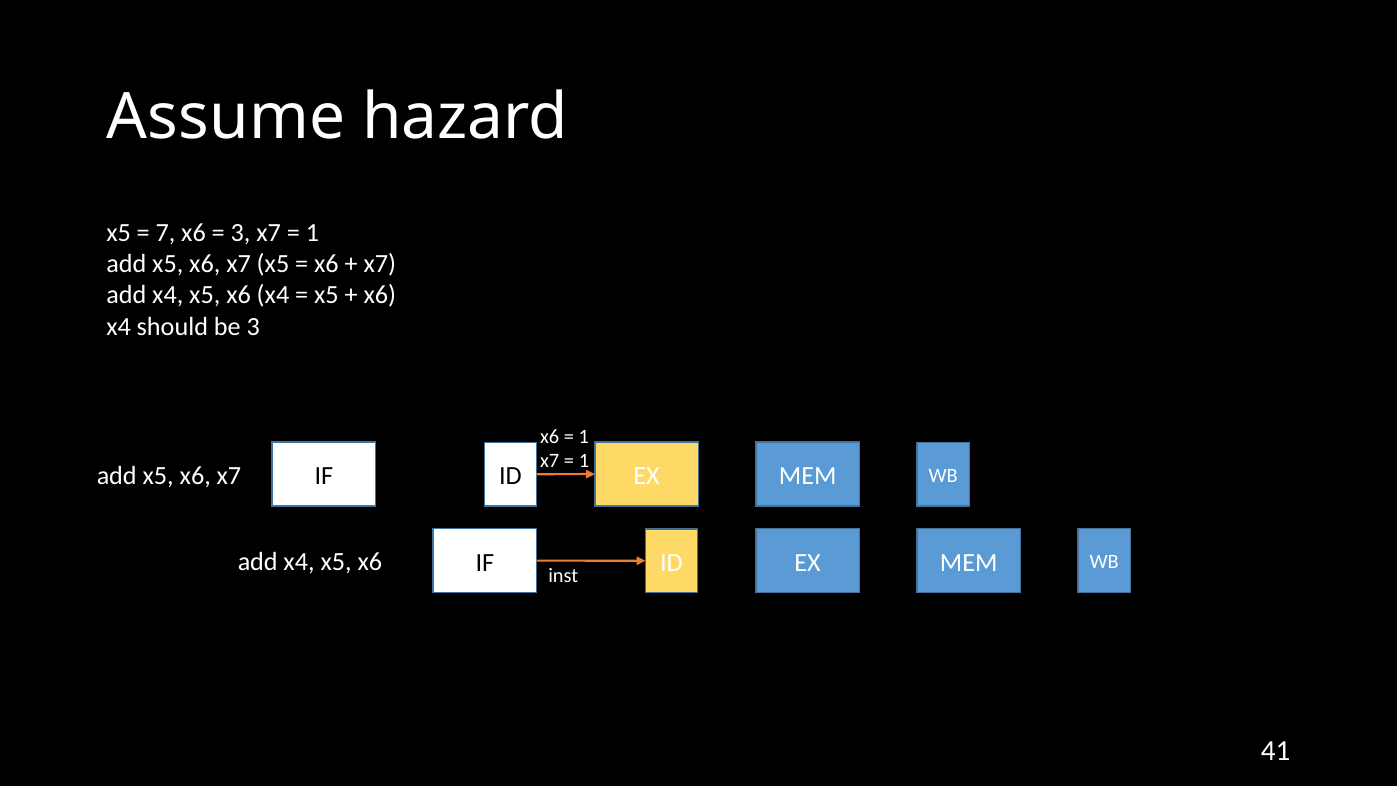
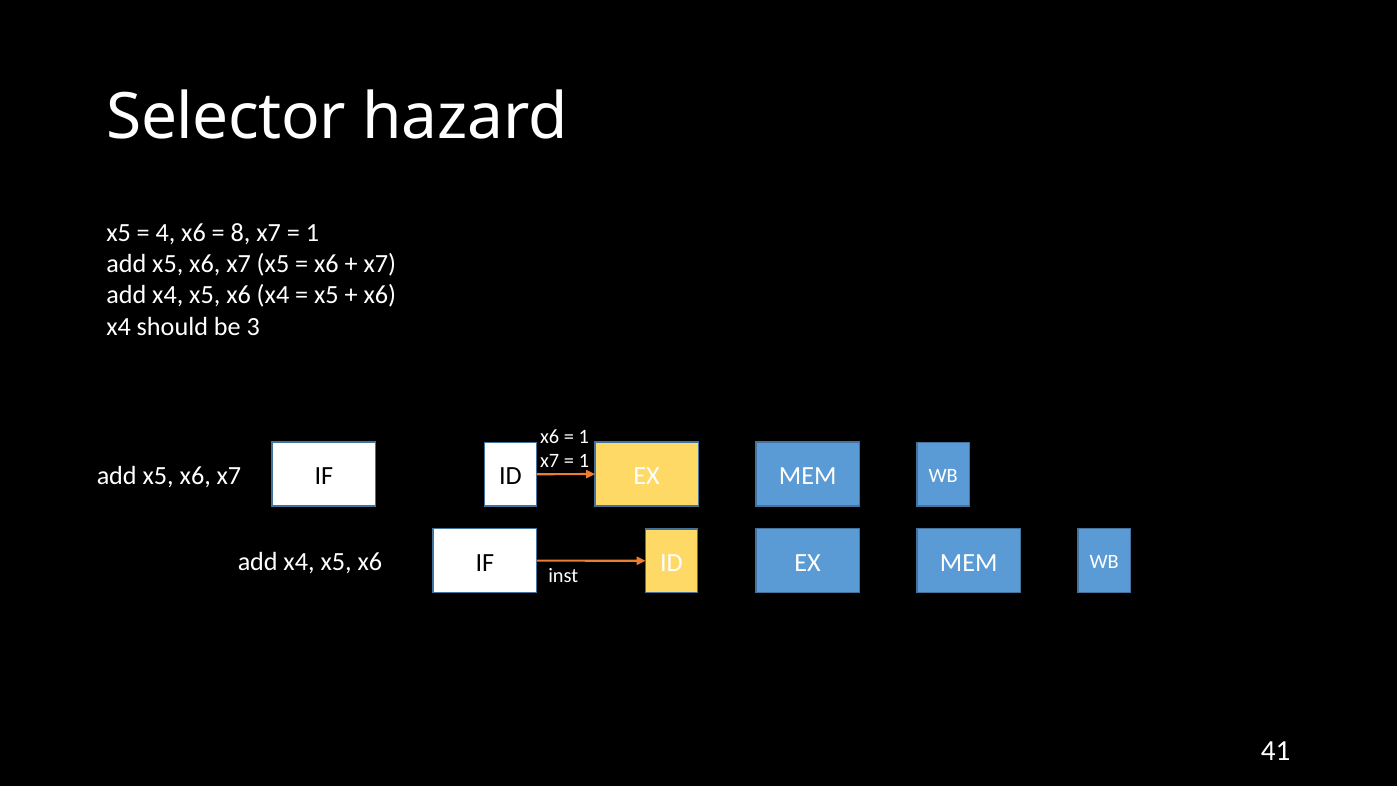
Assume: Assume -> Selector (226, 117)
7: 7 -> 4 (165, 232)
3: 3 -> 8 (241, 232)
